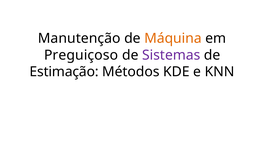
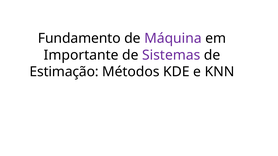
Manutenção: Manutenção -> Fundamento (79, 38)
Máquina colour: orange -> purple (173, 38)
Preguiçoso: Preguiçoso -> Importante (81, 55)
